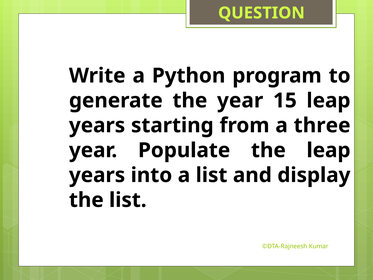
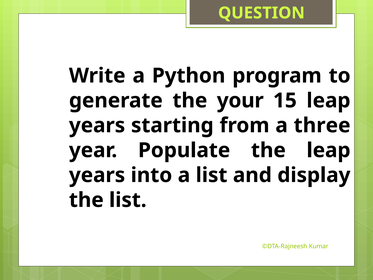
the year: year -> your (240, 100)
